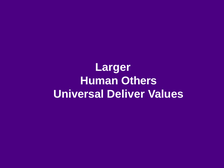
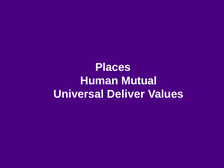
Larger: Larger -> Places (113, 67)
Others: Others -> Mutual (139, 81)
